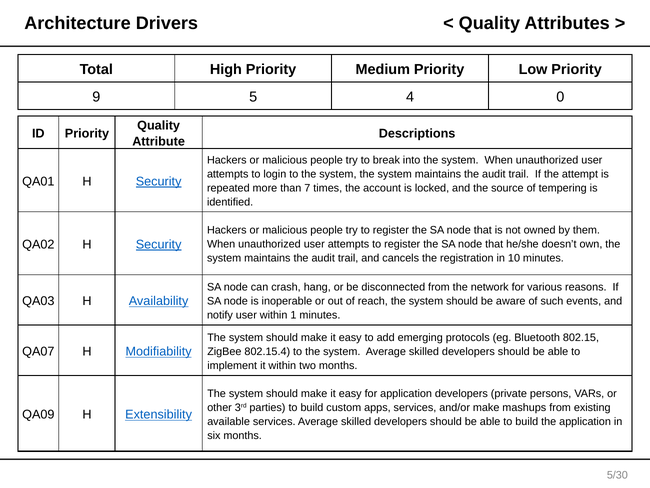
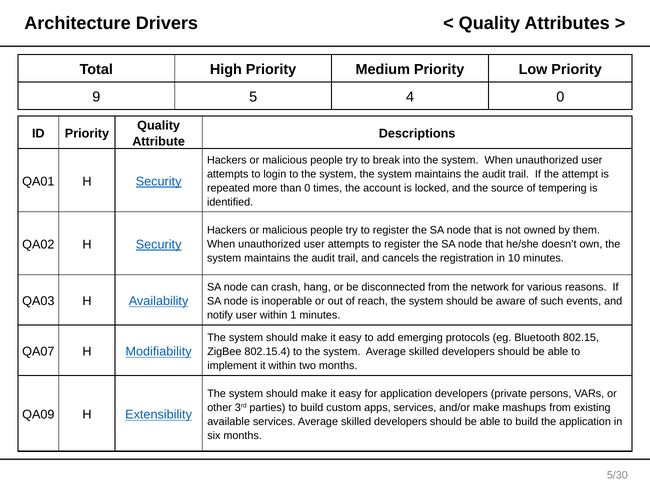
than 7: 7 -> 0 (307, 188)
